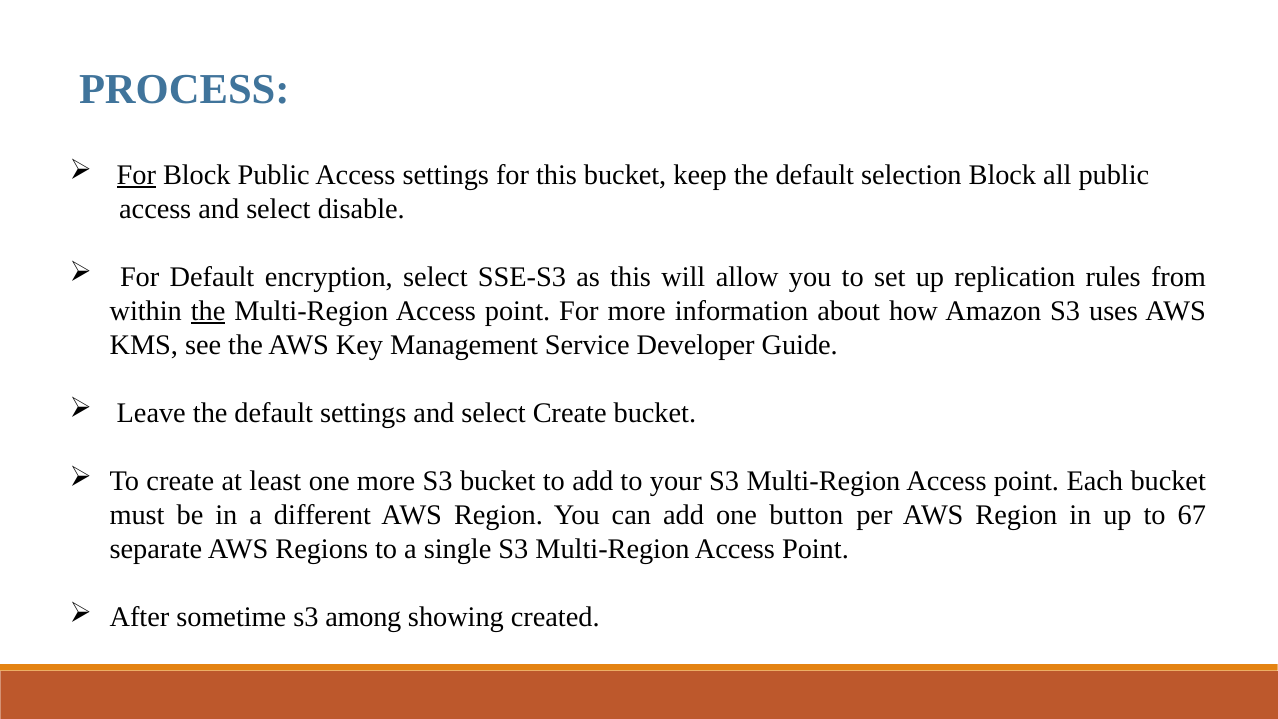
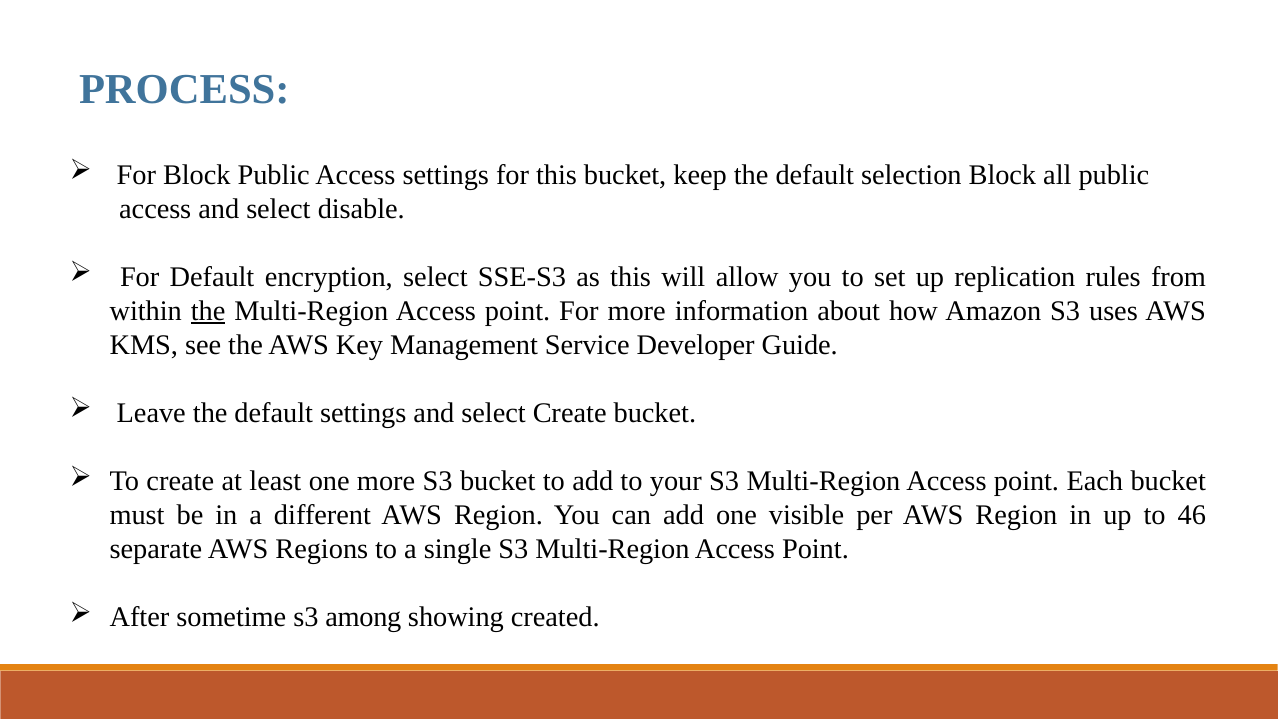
For underline: present -> none (136, 175)
button: button -> visible (807, 515)
67: 67 -> 46 (1192, 515)
